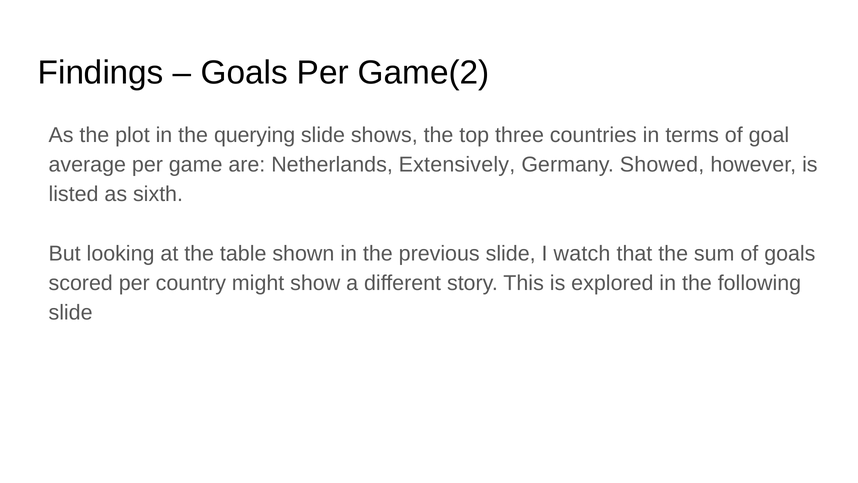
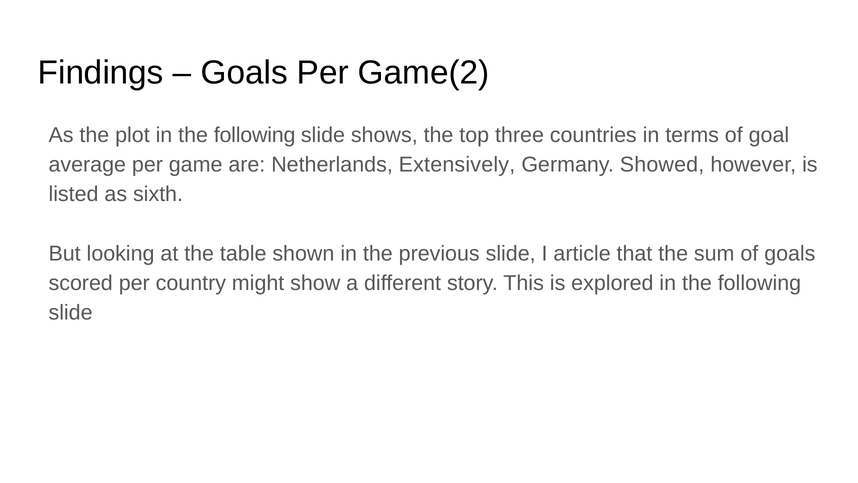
plot in the querying: querying -> following (255, 135)
watch: watch -> article (582, 253)
